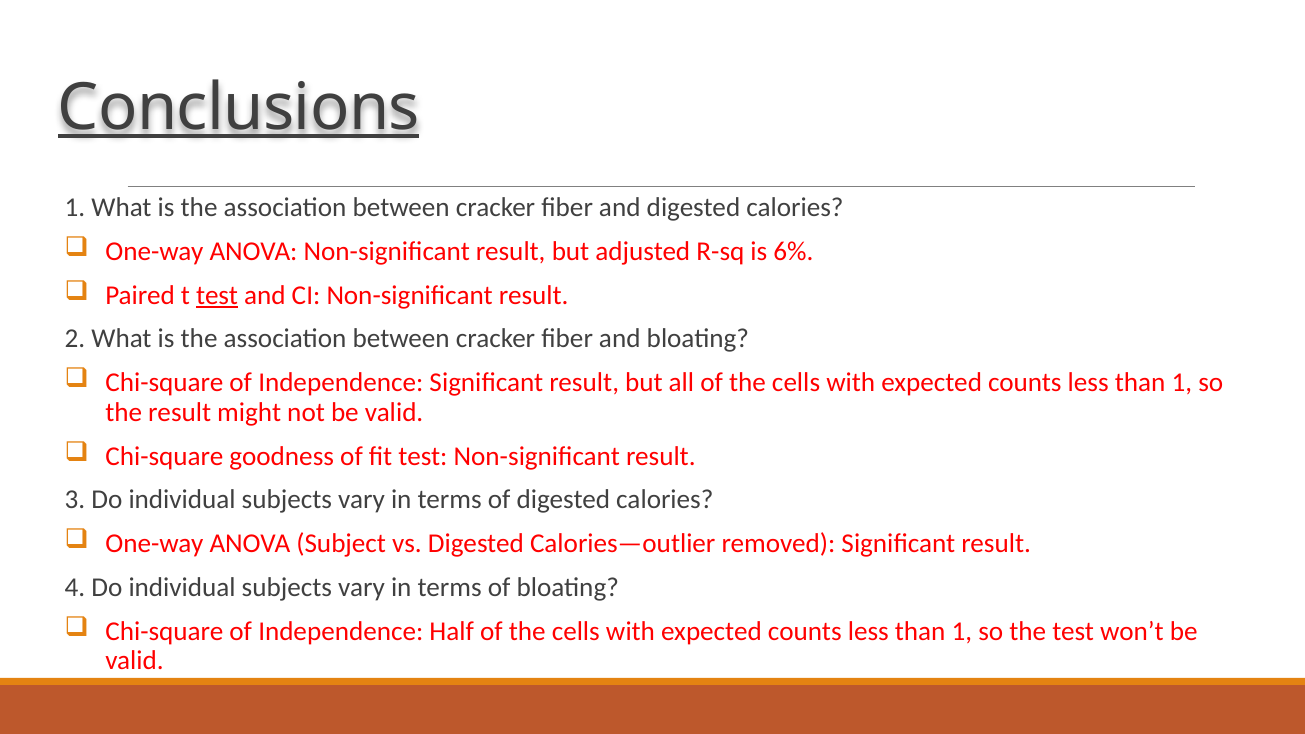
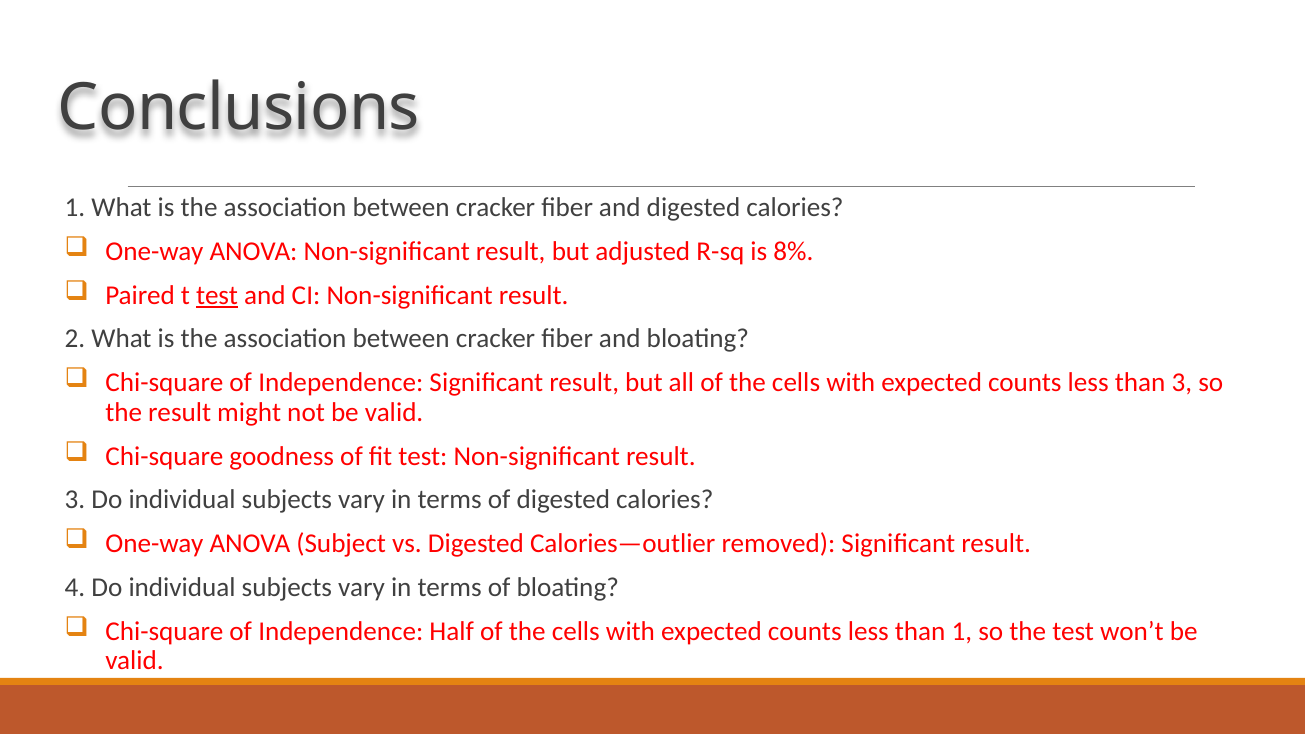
Conclusions underline: present -> none (239, 108)
6%: 6% -> 8% (793, 251)
1: 1 -> 3 (1182, 383)
